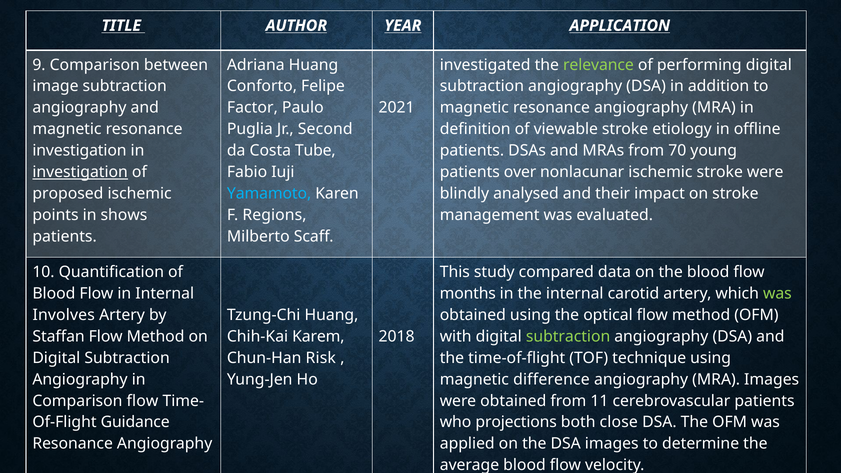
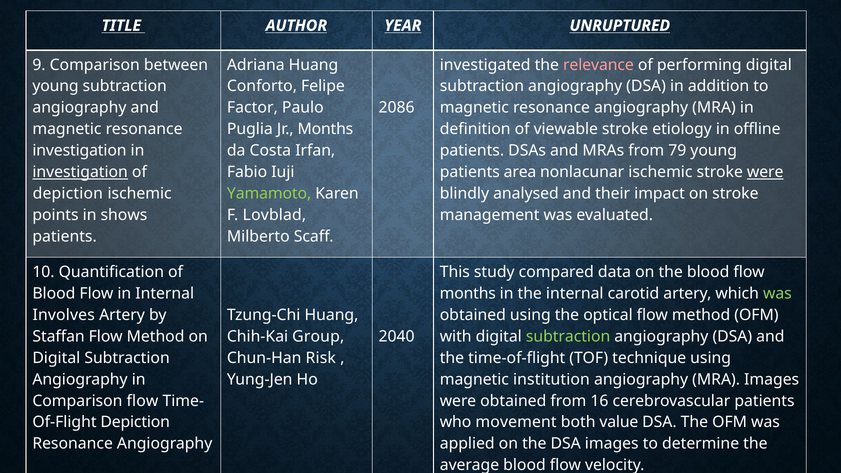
APPLICATION: APPLICATION -> UNRUPTURED (620, 26)
relevance colour: light green -> pink (598, 65)
image: image -> young (56, 86)
2021: 2021 -> 2086 (397, 108)
Jr Second: Second -> Months (325, 129)
Tube: Tube -> Irfan (315, 151)
70: 70 -> 79 (677, 151)
over: over -> area (520, 172)
were underline: none -> present (765, 172)
proposed: proposed -> depiction (68, 194)
Yamamoto colour: light blue -> light green (269, 194)
Regions: Regions -> Lovblad (274, 215)
Karem: Karem -> Group (318, 337)
2018: 2018 -> 2040 (397, 337)
difference: difference -> institution (551, 379)
11: 11 -> 16 (599, 401)
Guidance: Guidance -> Depiction (135, 422)
projections: projections -> movement (516, 422)
close: close -> value (619, 422)
